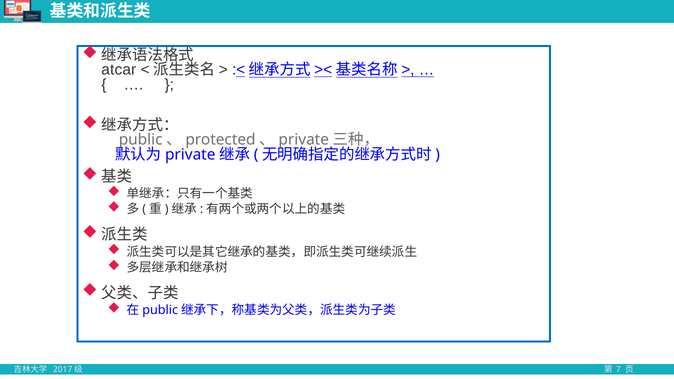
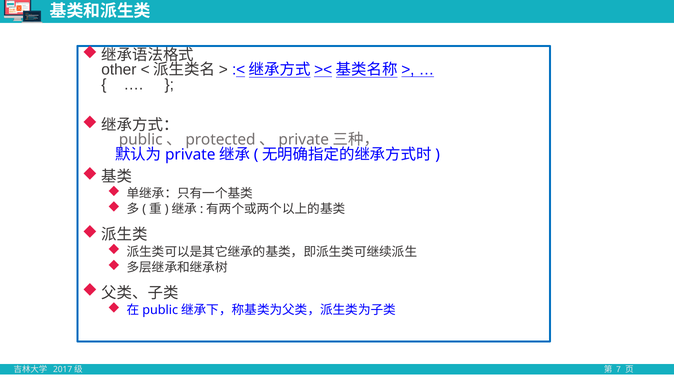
atcar: atcar -> other (119, 70)
